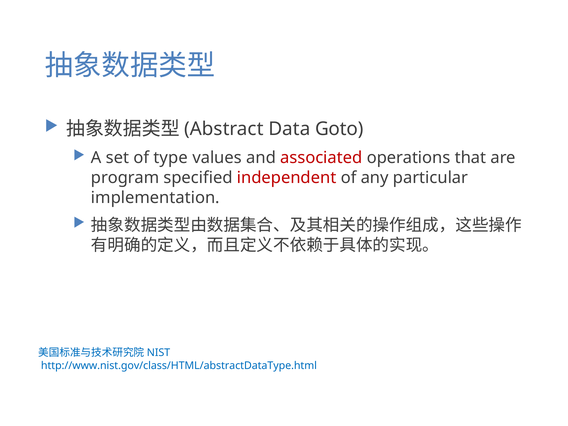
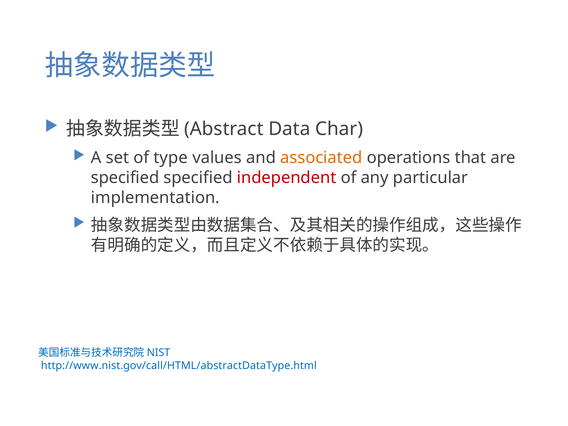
Goto: Goto -> Char (339, 129)
associated colour: red -> orange (321, 158)
program: program -> specified (125, 178)
http://www.nist.gov/class/HTML/abstractDataType.html: http://www.nist.gov/class/HTML/abstractDataType.html -> http://www.nist.gov/call/HTML/abstractDataType.html (179, 366)
